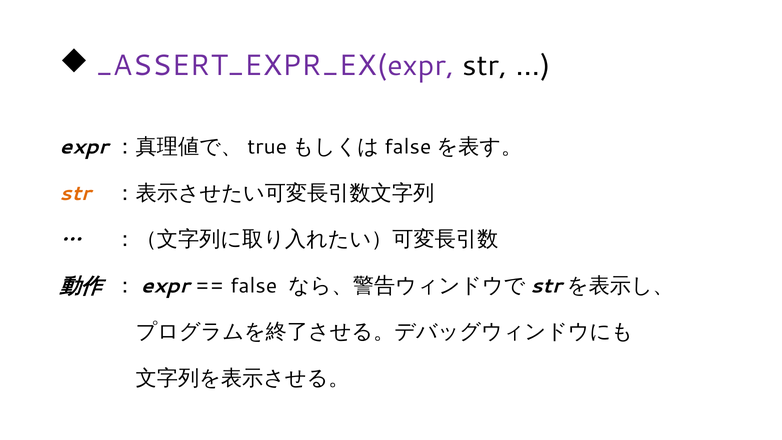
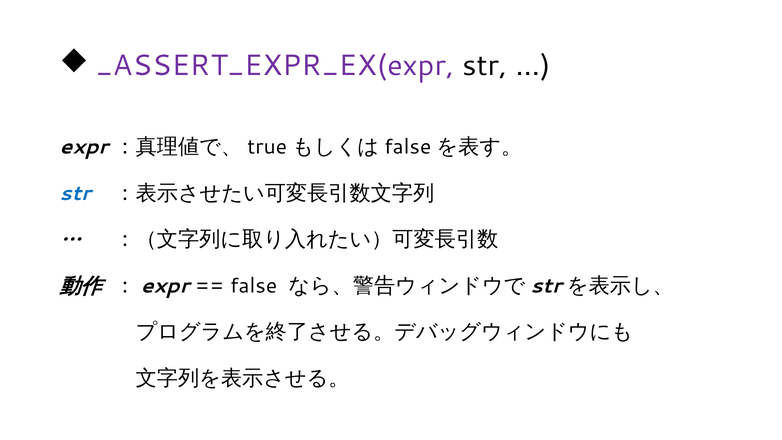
str colour: orange -> blue (75, 193)
